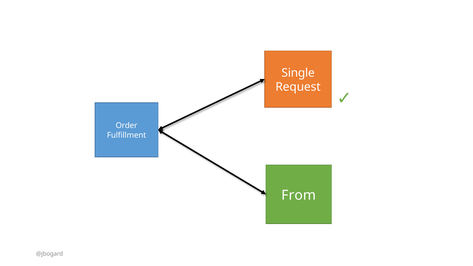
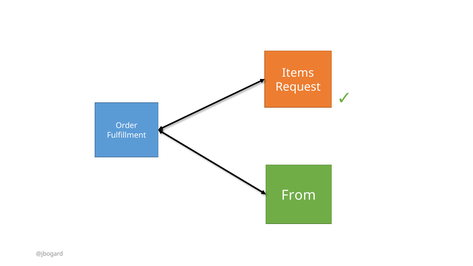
Single: Single -> Items (298, 73)
